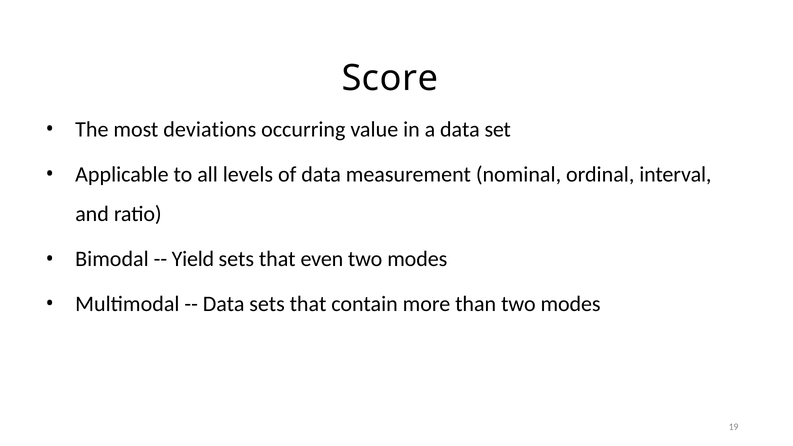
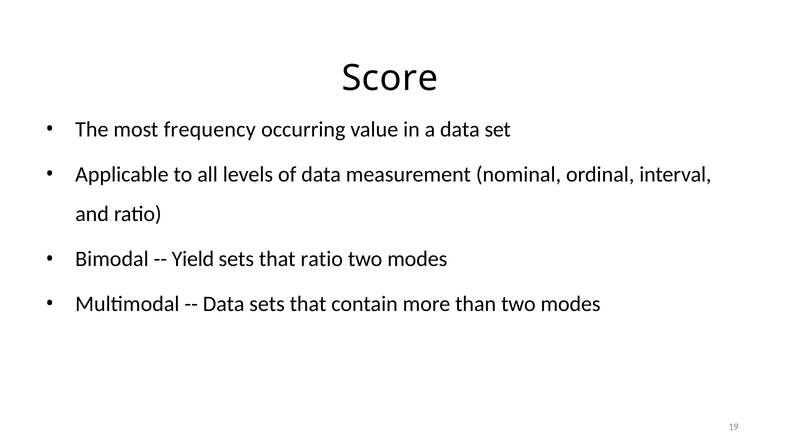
deviations: deviations -> frequency (210, 129)
that even: even -> ratio (322, 259)
